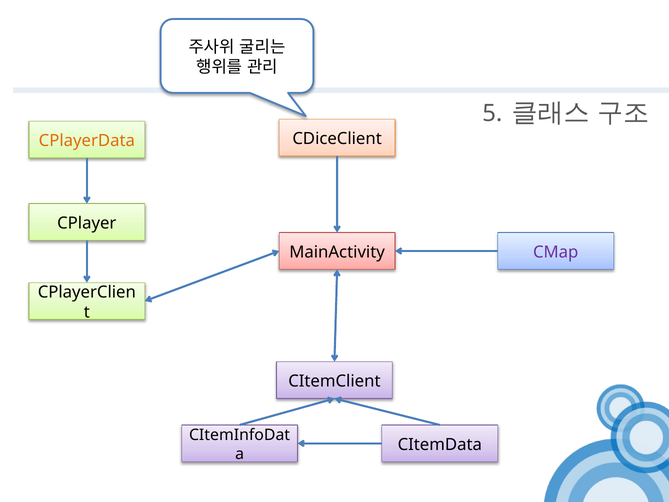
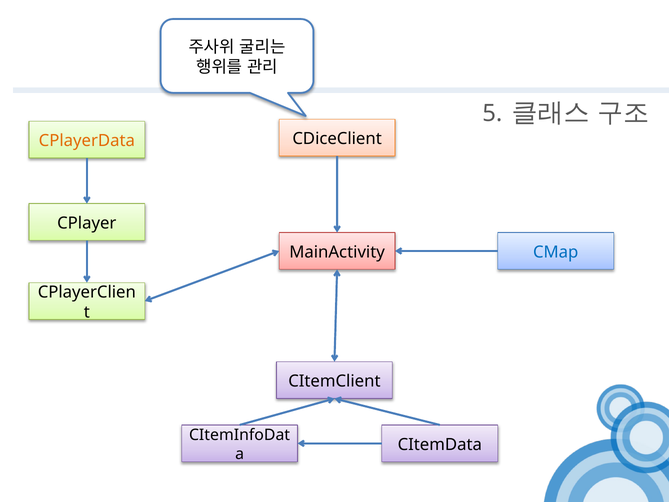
CMap colour: purple -> blue (556, 252)
